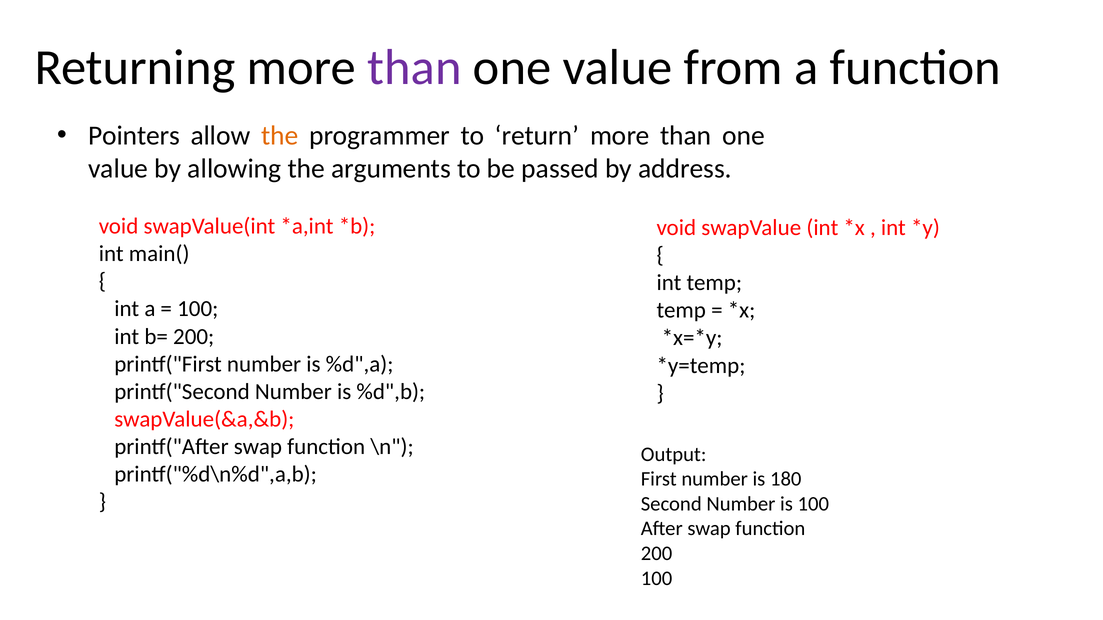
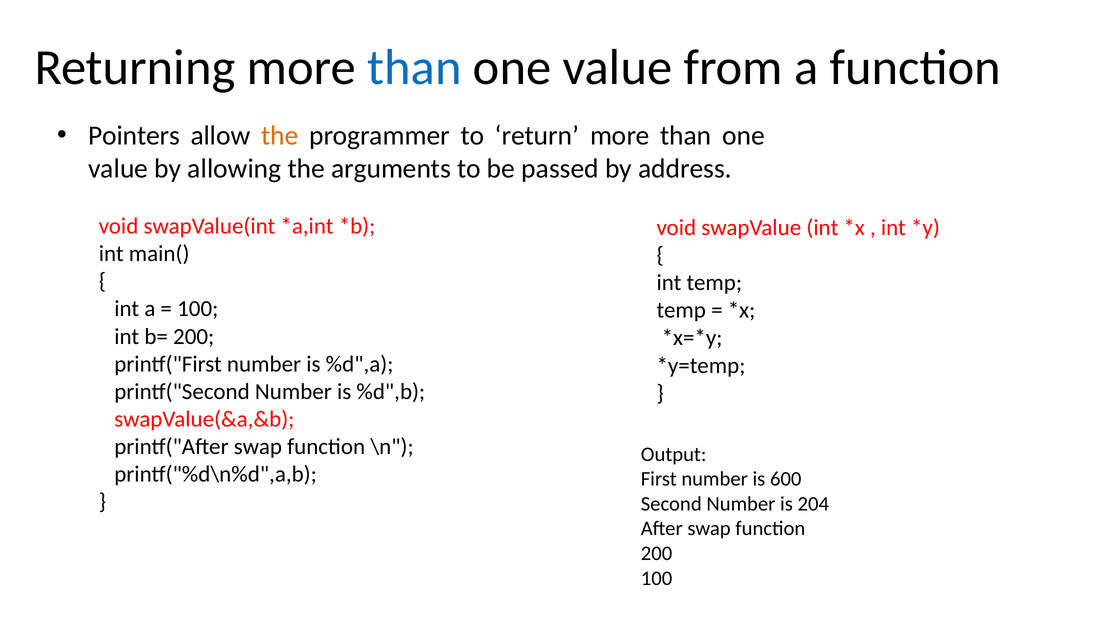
than colour: purple -> blue (414, 68)
180: 180 -> 600 (786, 479)
is 100: 100 -> 204 (813, 504)
